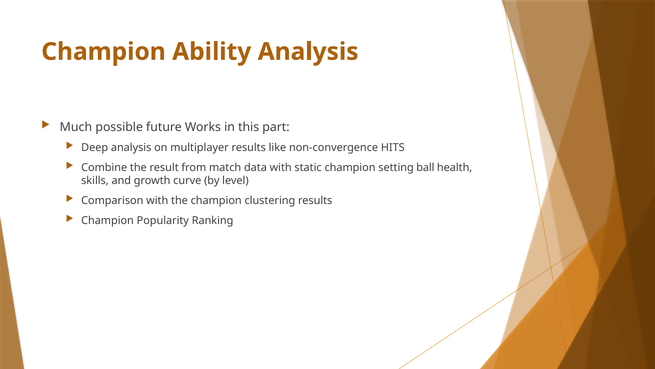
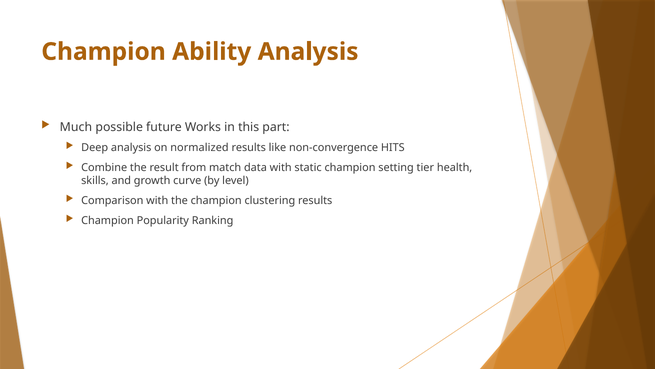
multiplayer: multiplayer -> normalized (199, 147)
ball: ball -> tier (425, 167)
